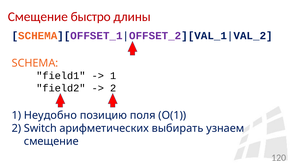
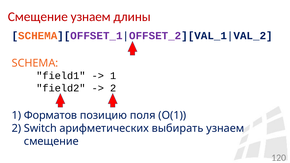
Смещение быстро: быстро -> узнаем (91, 17)
Неудобно: Неудобно -> Форматов (51, 115)
